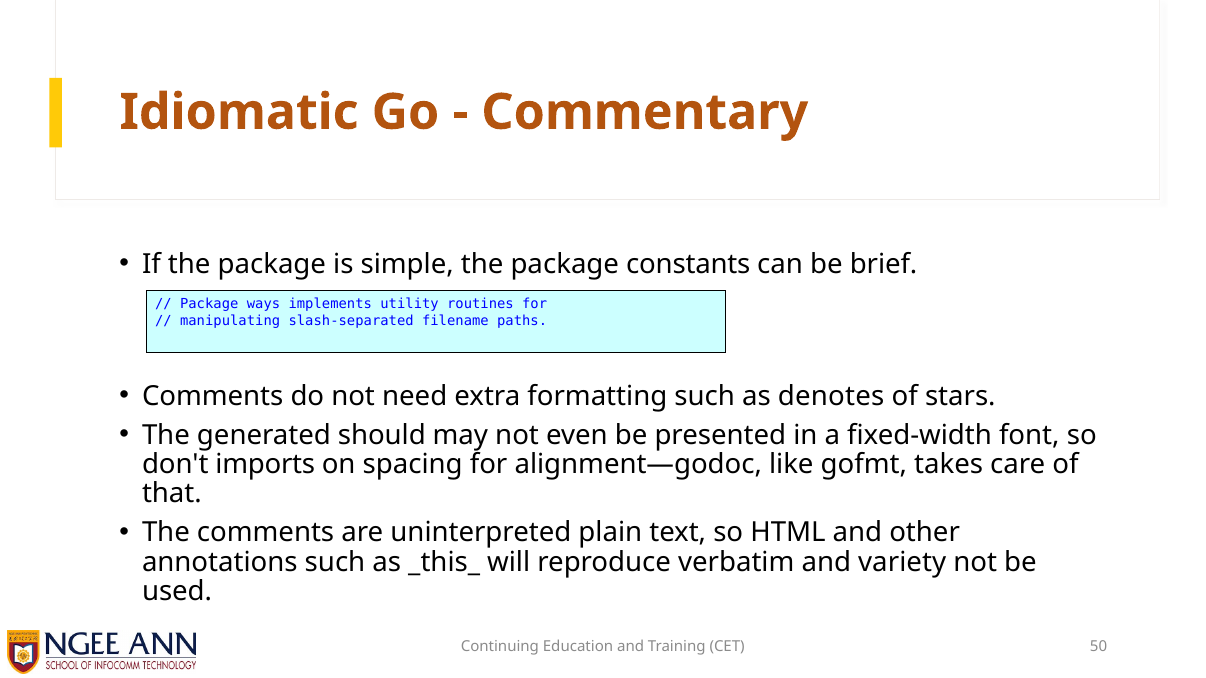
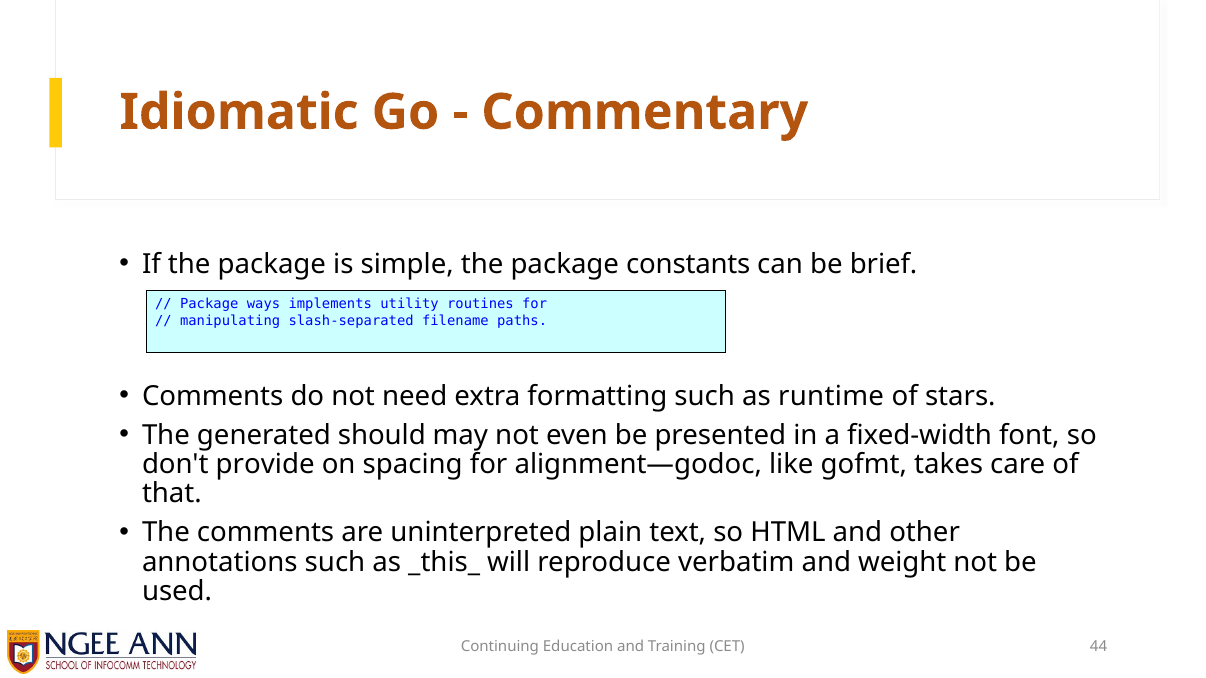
denotes: denotes -> runtime (831, 396)
imports: imports -> provide (265, 465)
variety: variety -> weight (902, 562)
50: 50 -> 44 (1099, 647)
